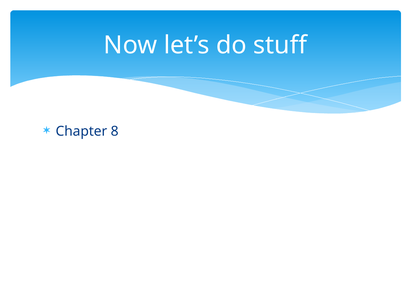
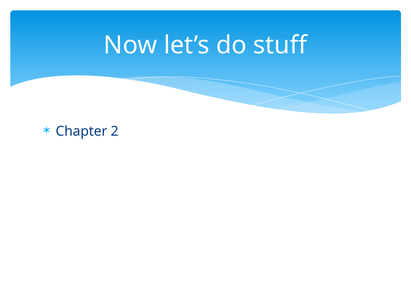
8: 8 -> 2 (115, 131)
